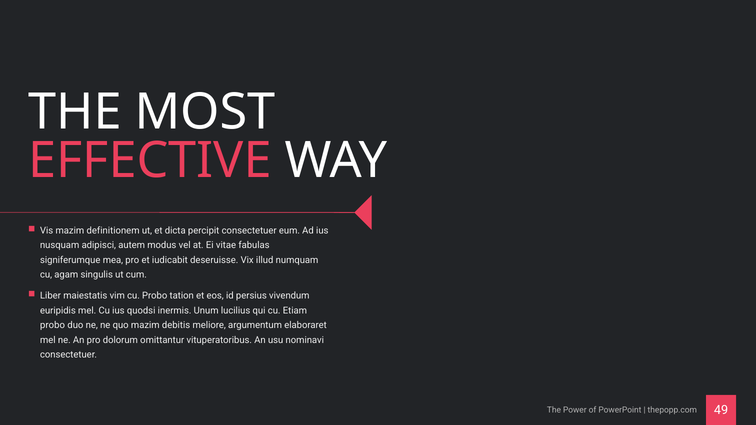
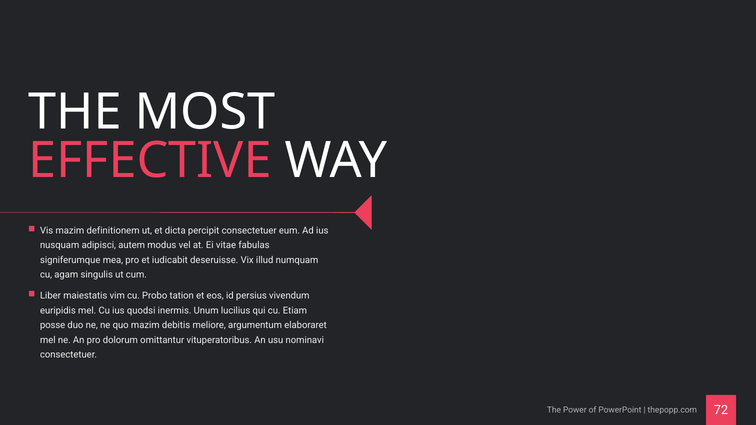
probo: probo -> posse (53, 325)
49: 49 -> 72 (721, 410)
